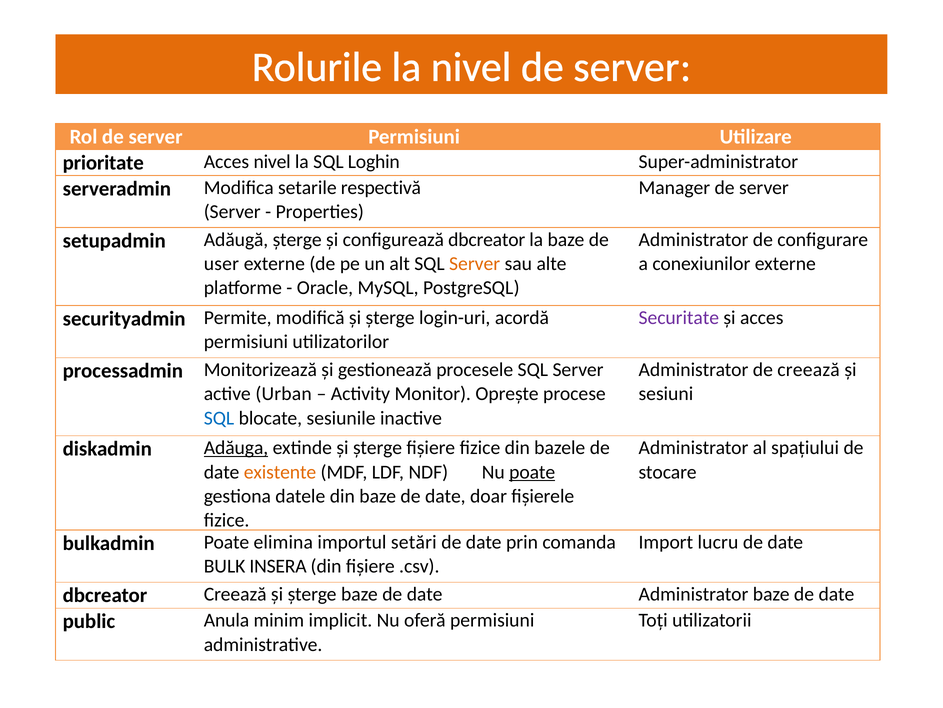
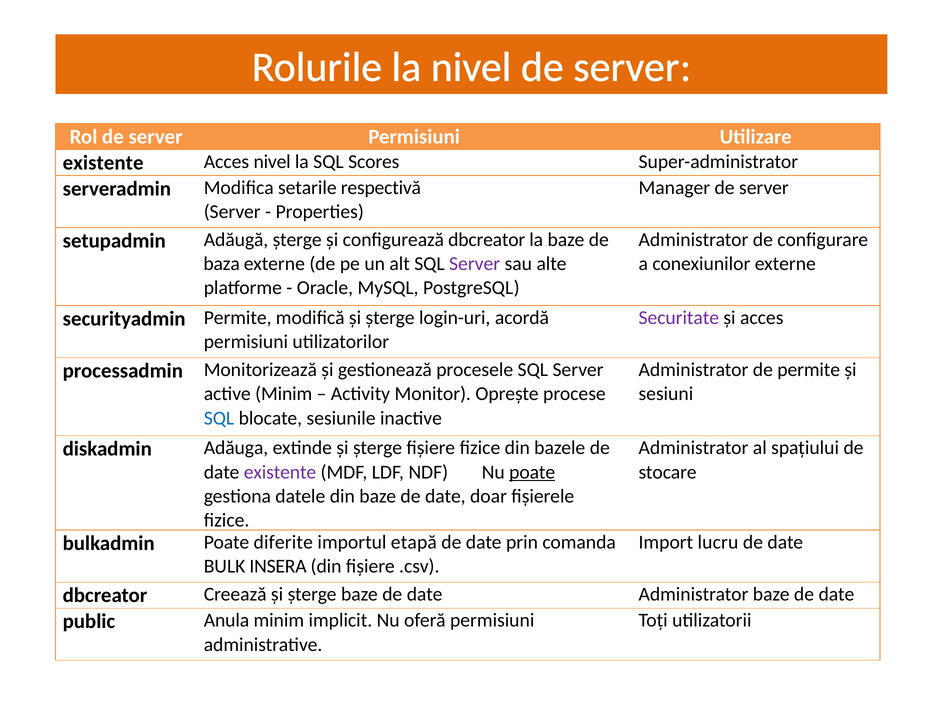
prioritate: prioritate -> existente (103, 162)
Loghin: Loghin -> Scores (374, 162)
user: user -> baza (222, 264)
Server colour: orange -> purple (475, 264)
de creează: creează -> permite (809, 370)
active Urban: Urban -> Minim (284, 394)
Adăuga underline: present -> none (236, 447)
existente colour: orange -> purple (280, 472)
elimina: elimina -> diferite (283, 542)
setări: setări -> etapă (414, 542)
